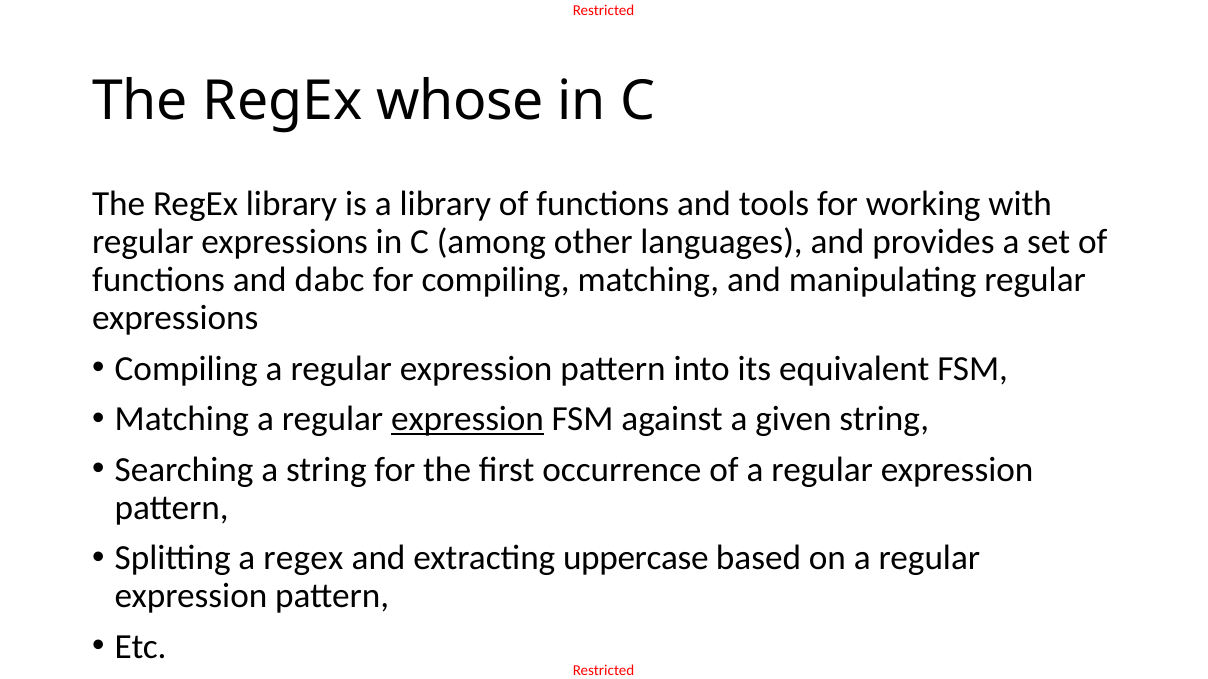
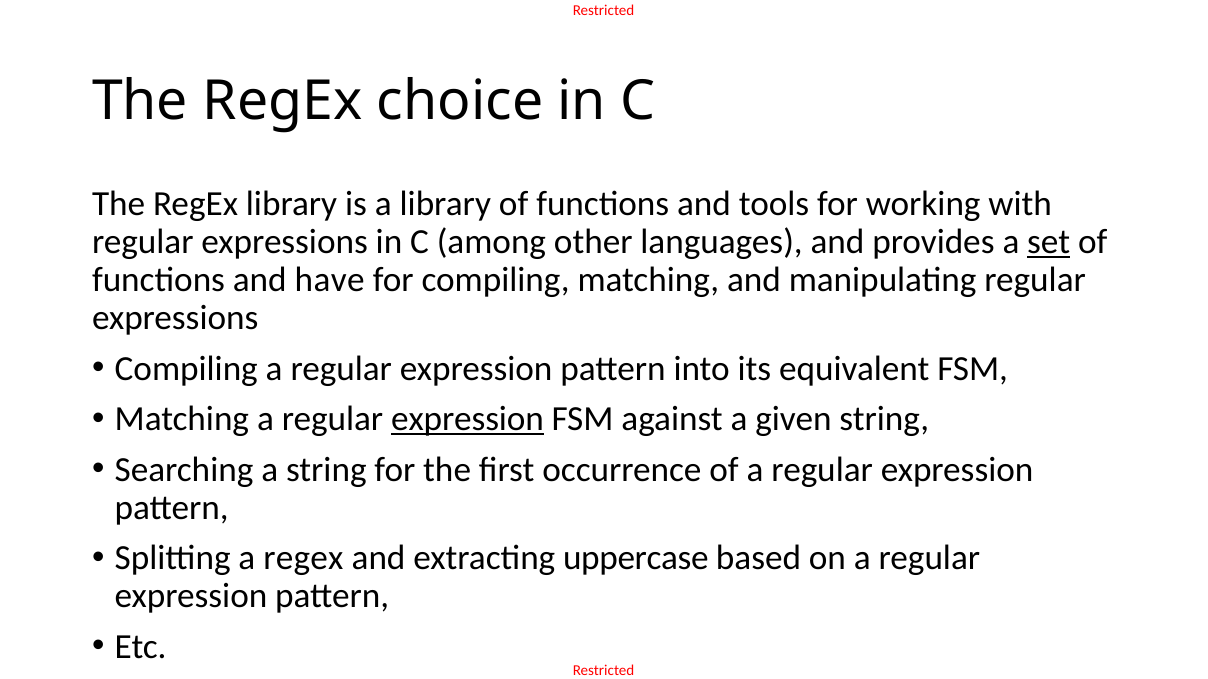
whose: whose -> choice (460, 101)
set underline: none -> present (1049, 242)
dabc: dabc -> have (330, 280)
